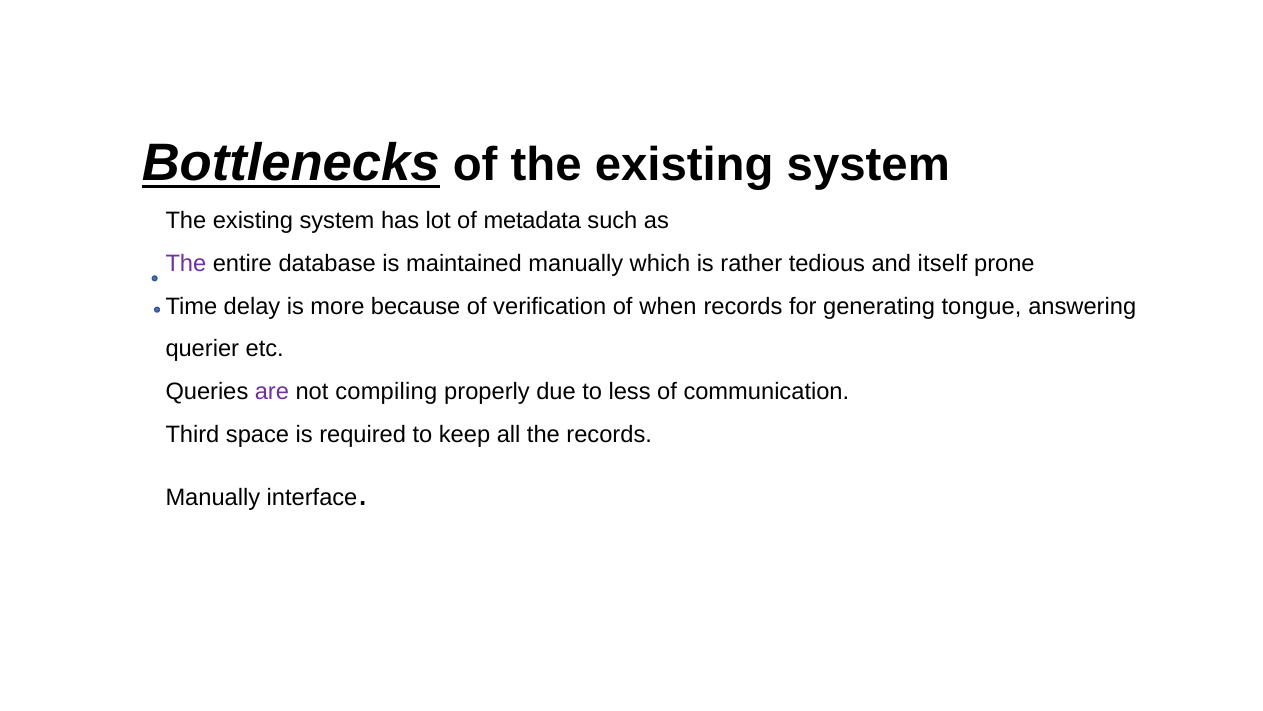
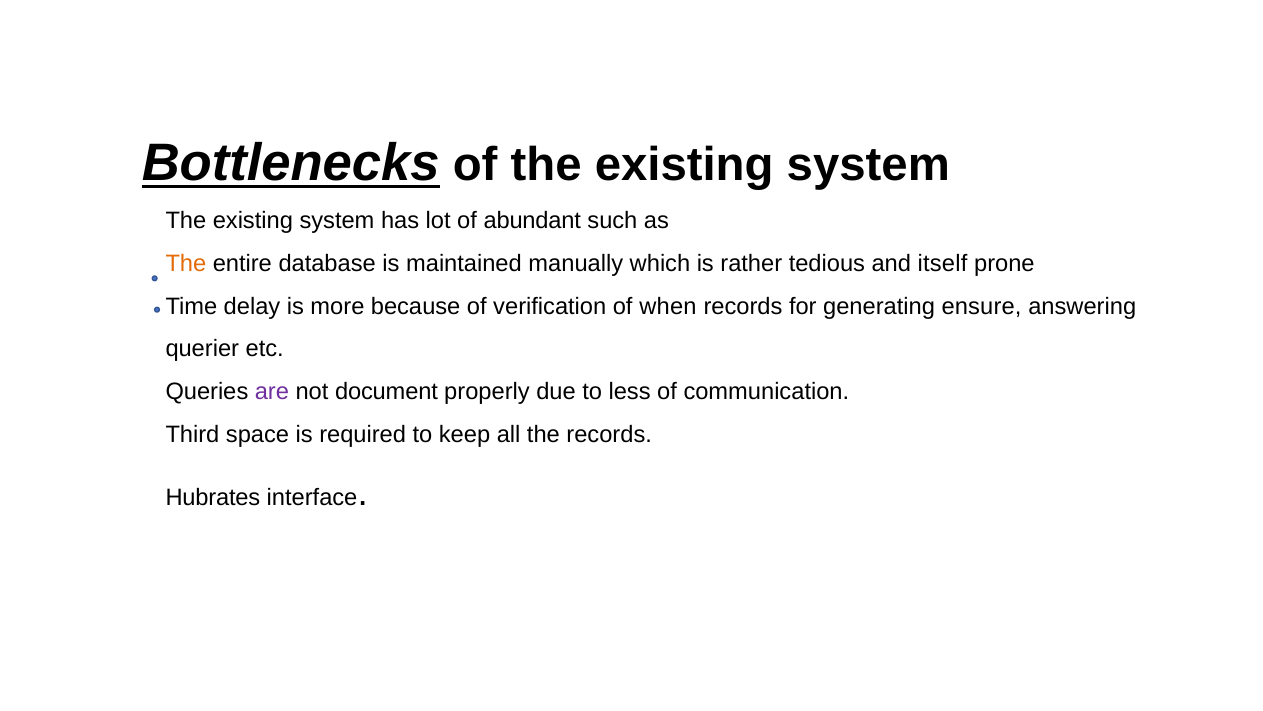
metadata: metadata -> abundant (532, 221)
The colour: purple -> orange (186, 264)
tongue: tongue -> ensure (982, 306)
compiling: compiling -> document (386, 391)
Manually: Manually -> Hubrates (213, 498)
